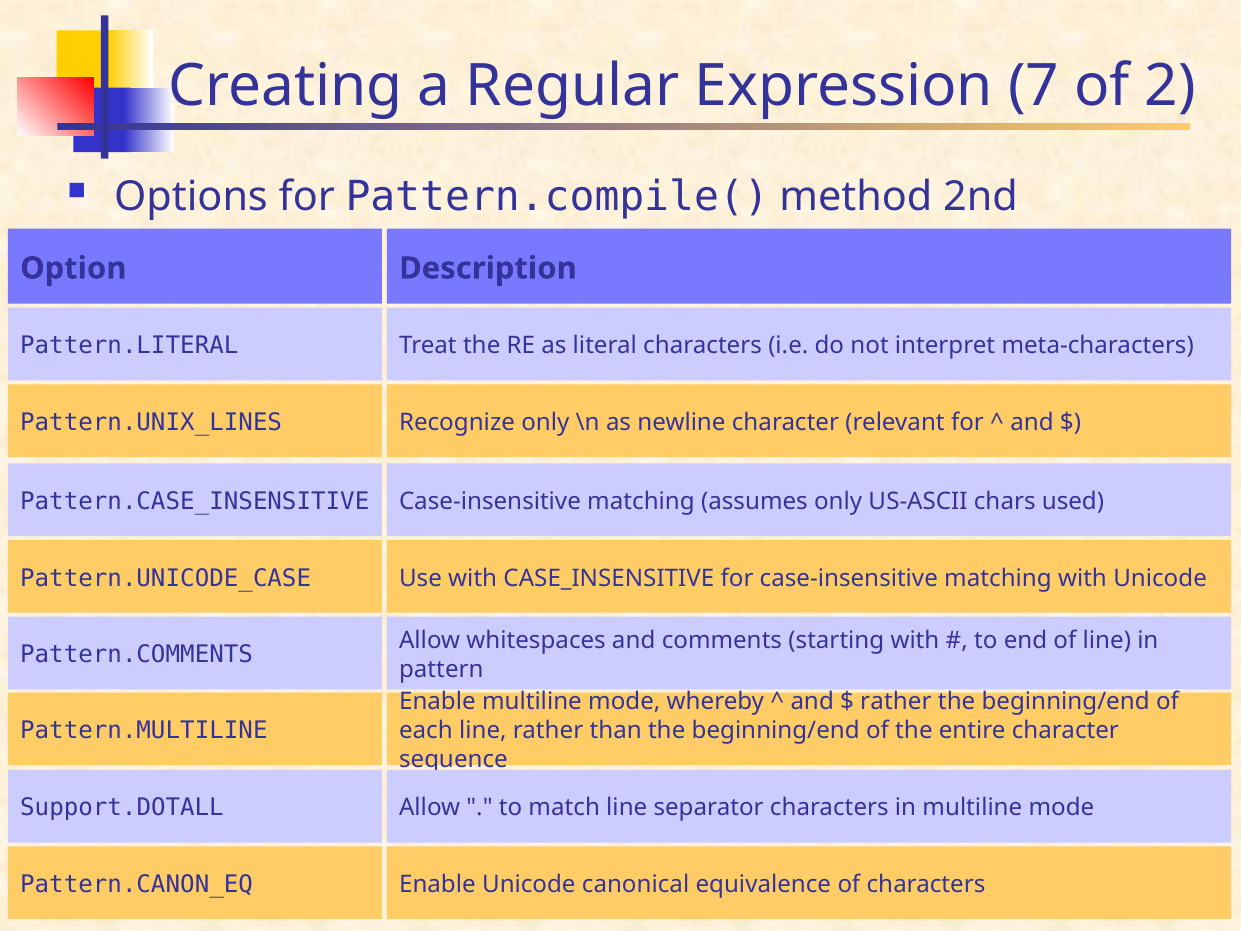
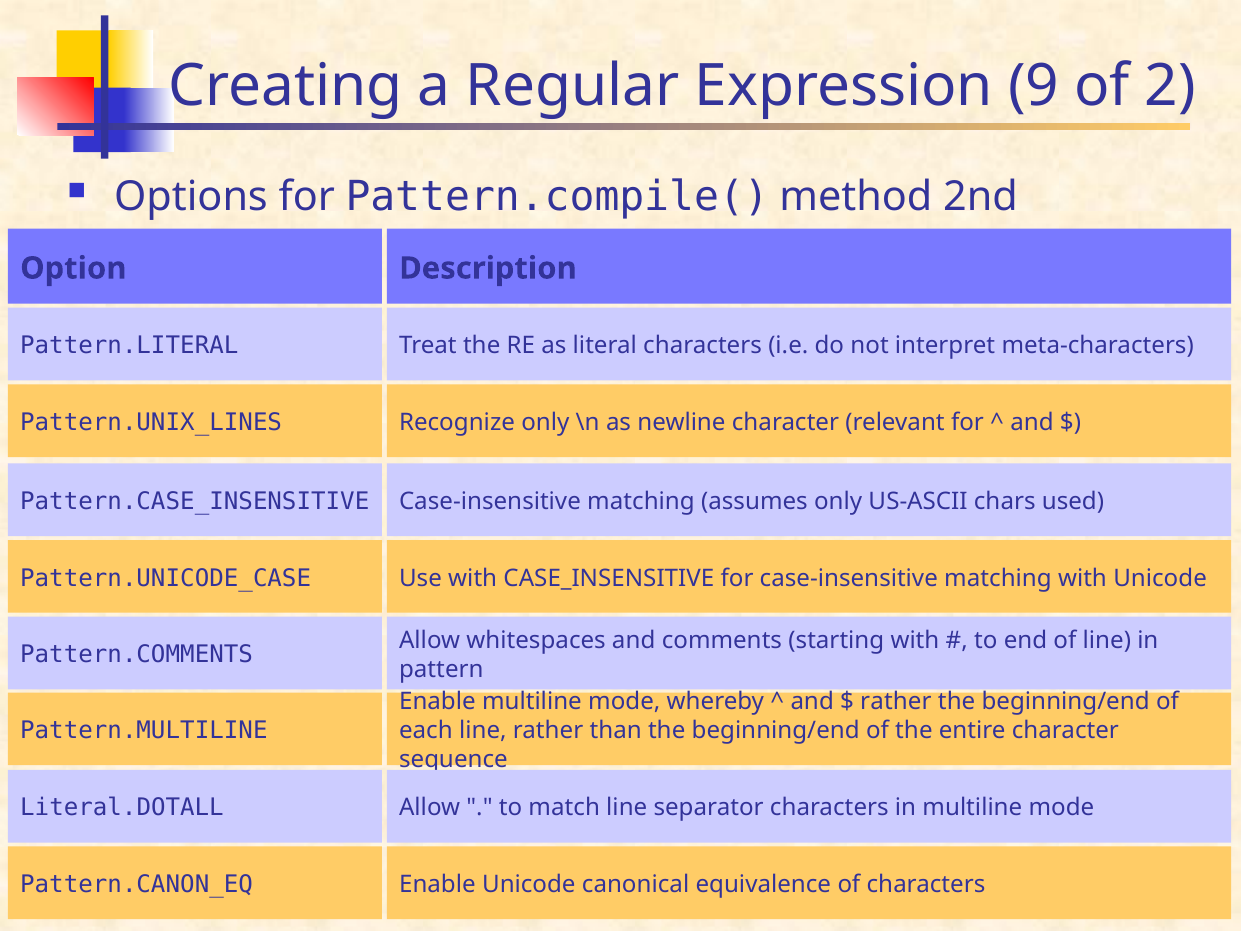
7: 7 -> 9 (1033, 86)
Support.DOTALL: Support.DOTALL -> Literal.DOTALL (122, 808)
